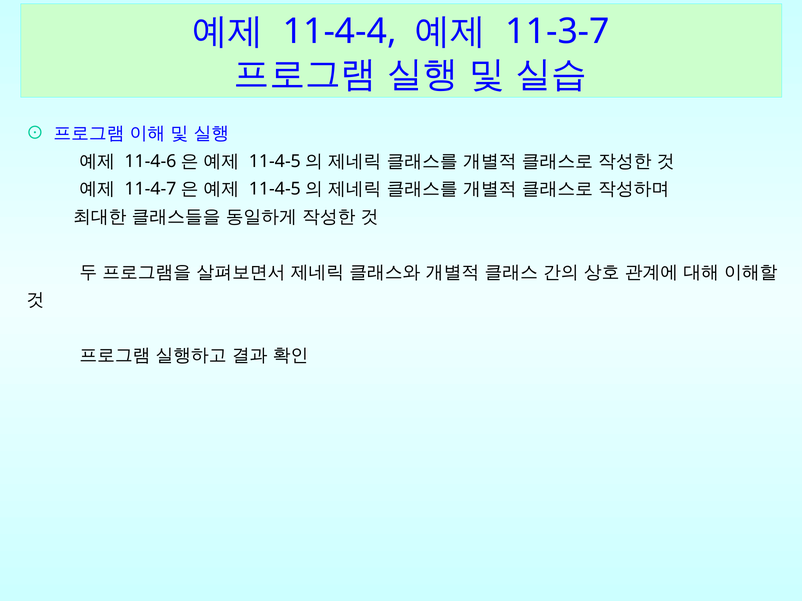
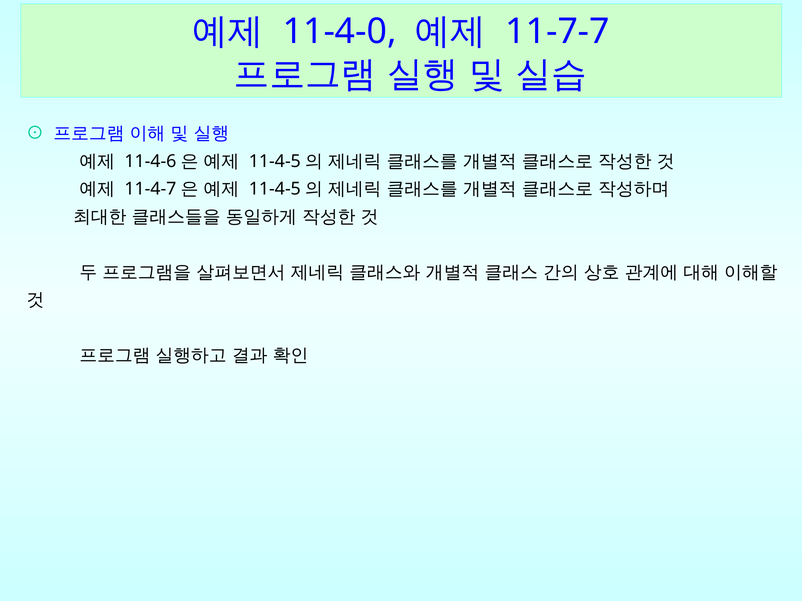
11-4-4: 11-4-4 -> 11-4-0 (340, 32)
11-3-7: 11-3-7 -> 11-7-7 (558, 32)
